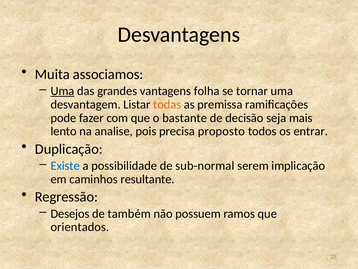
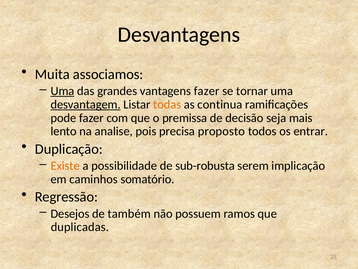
vantagens folha: folha -> fazer (207, 91)
desvantagem underline: none -> present (86, 104)
premissa: premissa -> continua (220, 104)
bastante: bastante -> premissa (185, 118)
Existe colour: blue -> orange (65, 165)
sub-normal: sub-normal -> sub-robusta (205, 165)
resultante: resultante -> somatório (148, 179)
orientados: orientados -> duplicadas (80, 227)
